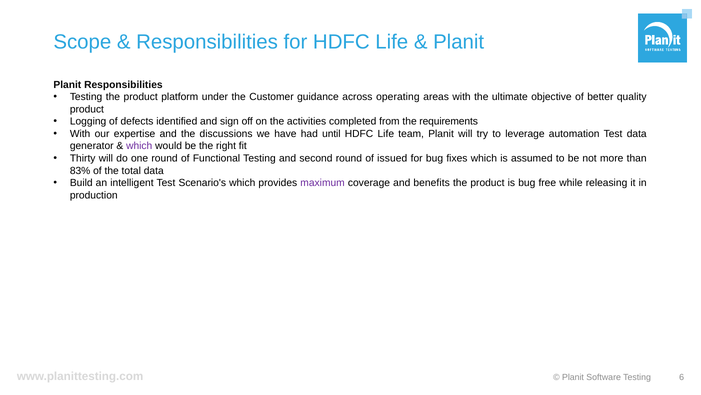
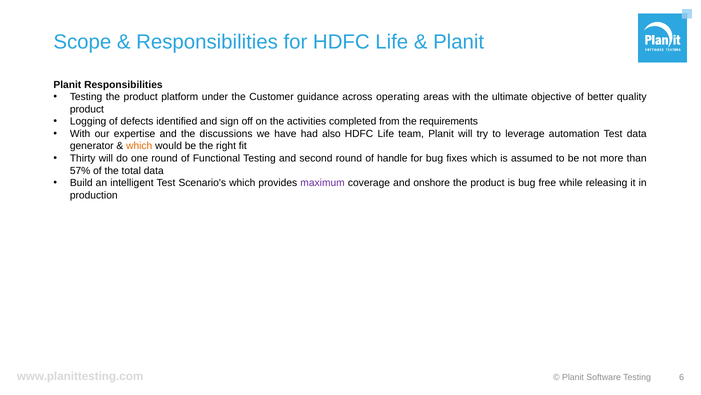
until: until -> also (331, 134)
which colour: purple -> orange (139, 146)
issued: issued -> handle (392, 158)
83%: 83% -> 57% (80, 170)
benefits: benefits -> onshore (432, 183)
